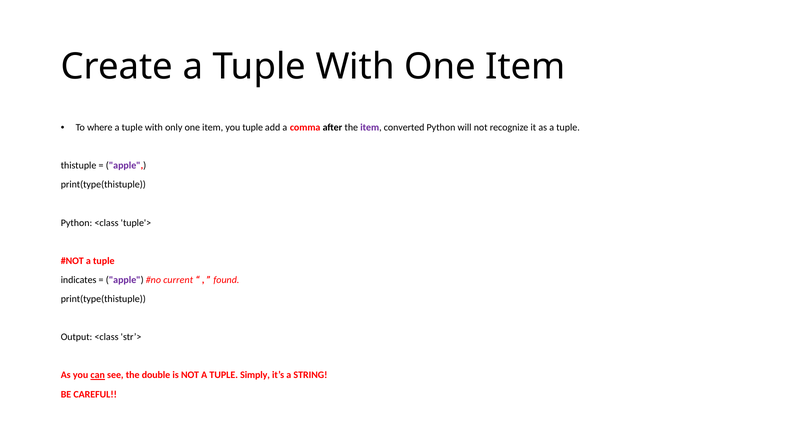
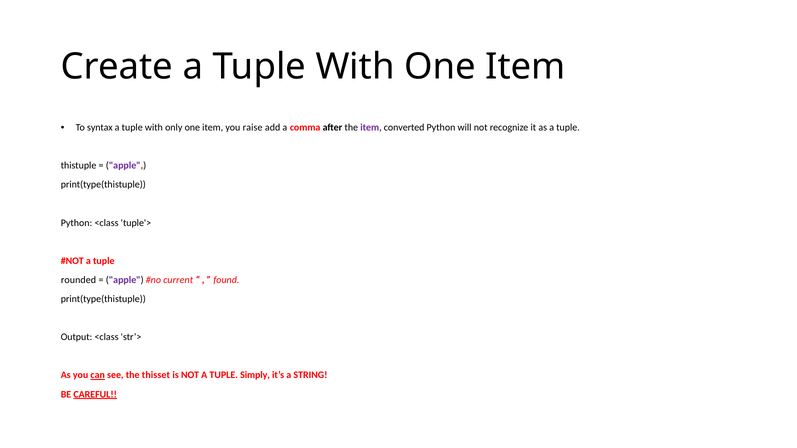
where: where -> syntax (100, 128)
you tuple: tuple -> raise (253, 128)
indicates: indicates -> rounded (79, 280)
double: double -> thisset (156, 375)
CAREFUL underline: none -> present (95, 395)
